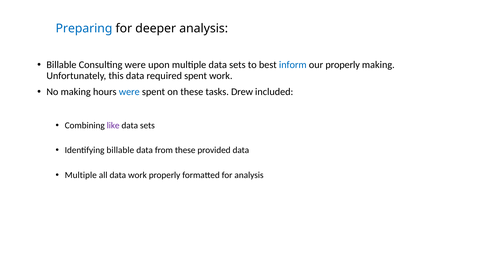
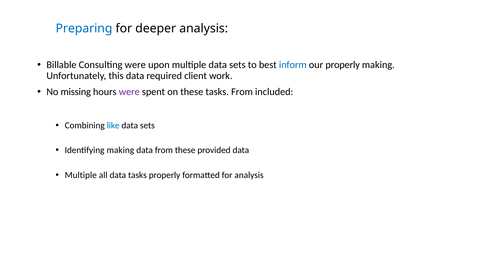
required spent: spent -> client (196, 76)
No making: making -> missing (76, 92)
were colour: blue -> purple (129, 92)
tasks Drew: Drew -> From (242, 92)
like colour: purple -> blue (113, 125)
Identifying billable: billable -> making (120, 150)
data work: work -> tasks (137, 175)
